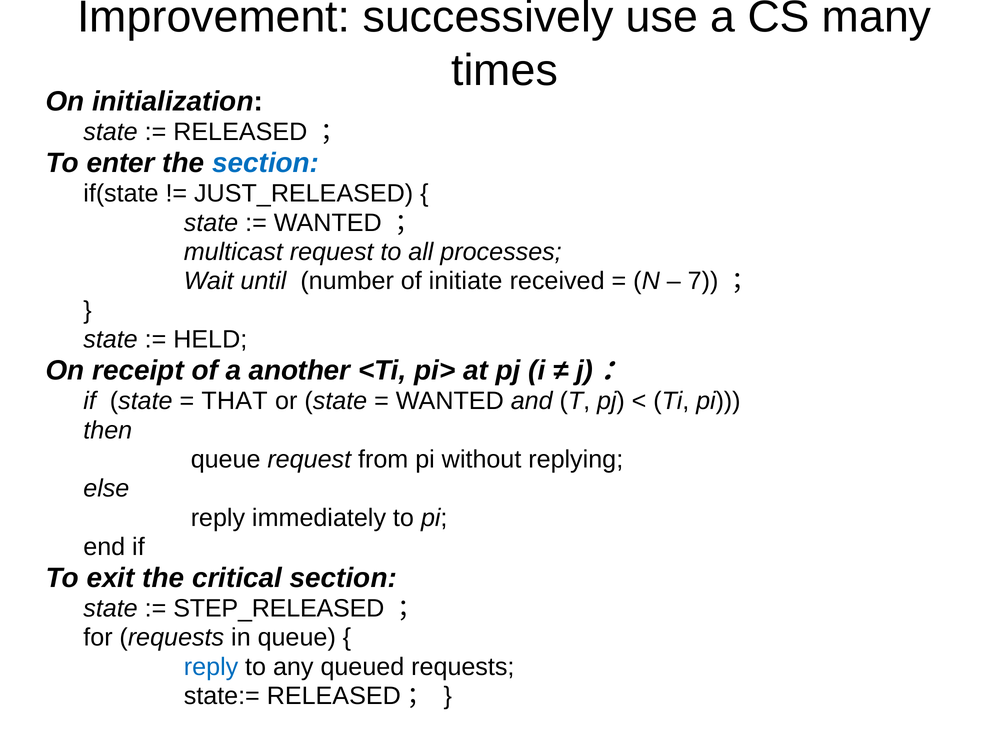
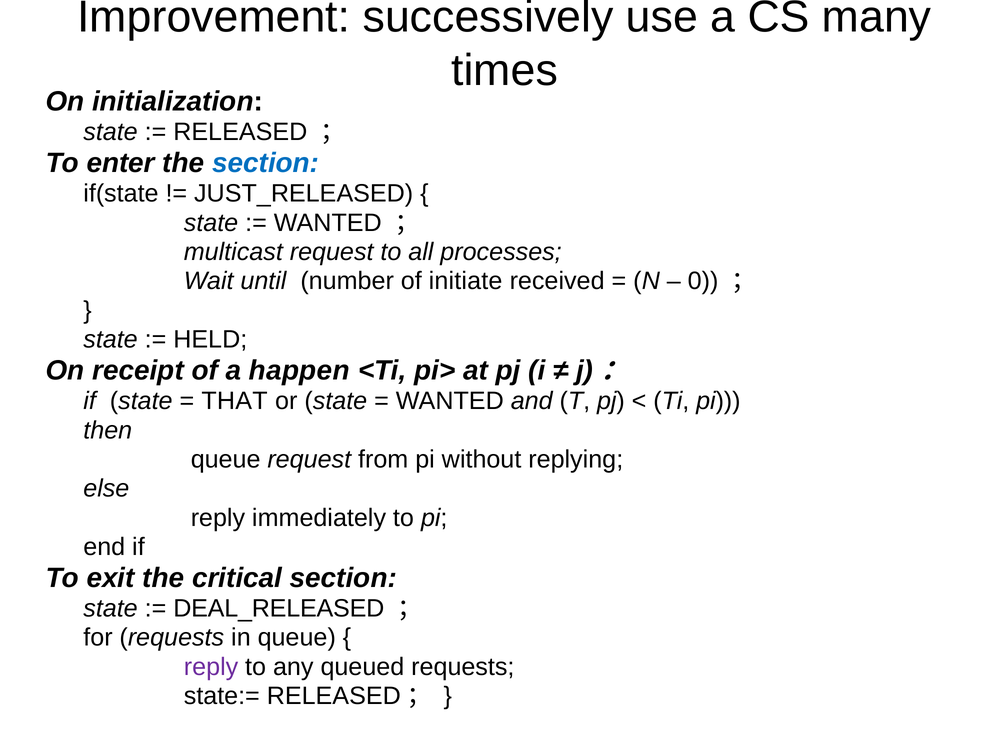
7: 7 -> 0 (703, 281)
another: another -> happen (299, 370)
STEP_RELEASED: STEP_RELEASED -> DEAL_RELEASED (279, 608)
reply colour: blue -> purple (211, 667)
